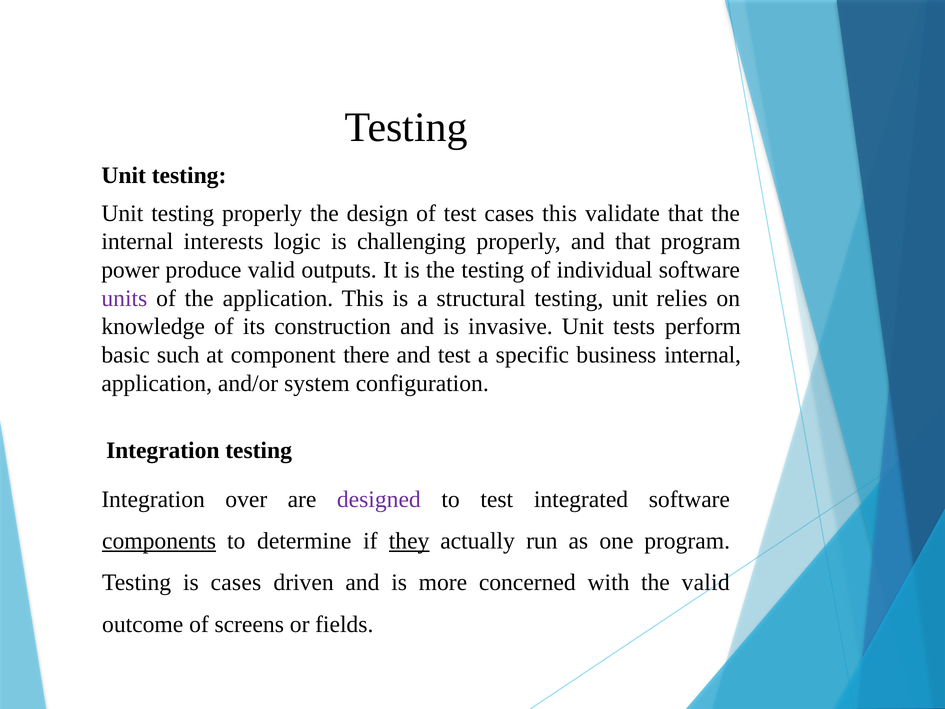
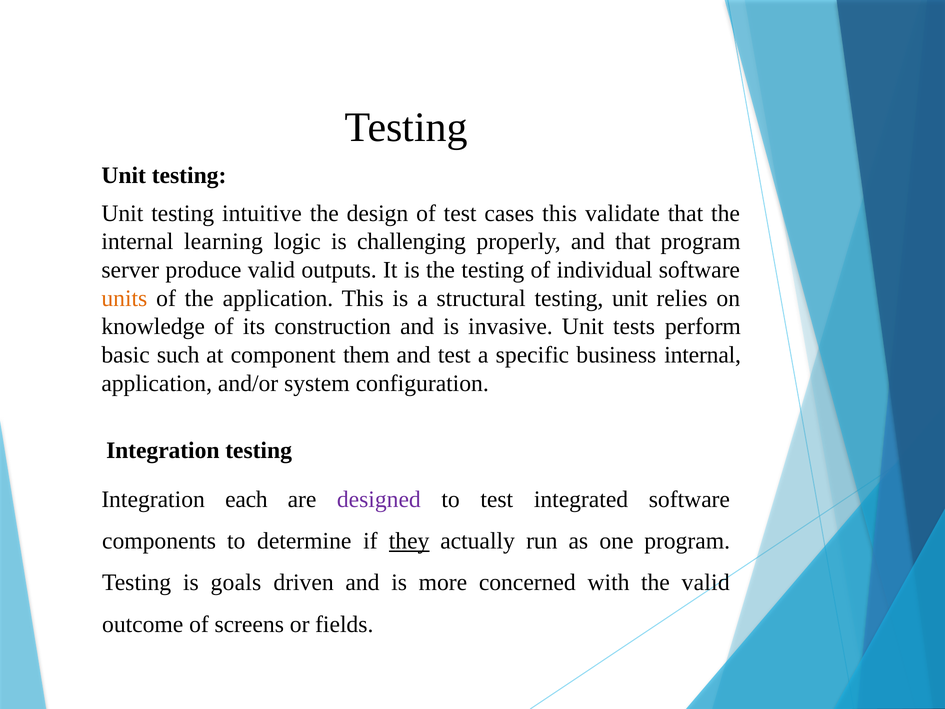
testing properly: properly -> intuitive (262, 213)
interests: interests -> learning (223, 242)
power: power -> server (130, 270)
units colour: purple -> orange (124, 298)
there: there -> them (366, 355)
over: over -> each (246, 499)
components underline: present -> none (159, 541)
is cases: cases -> goals (236, 582)
